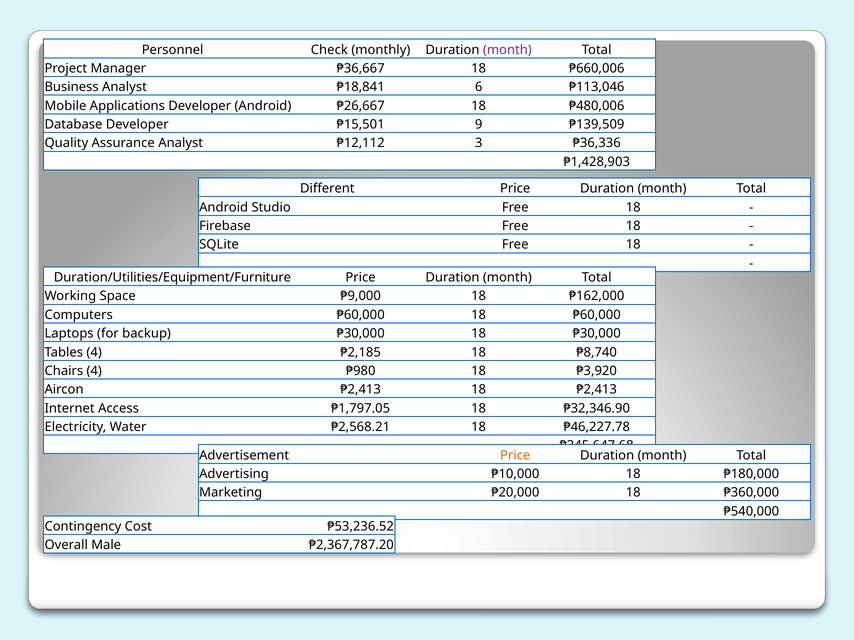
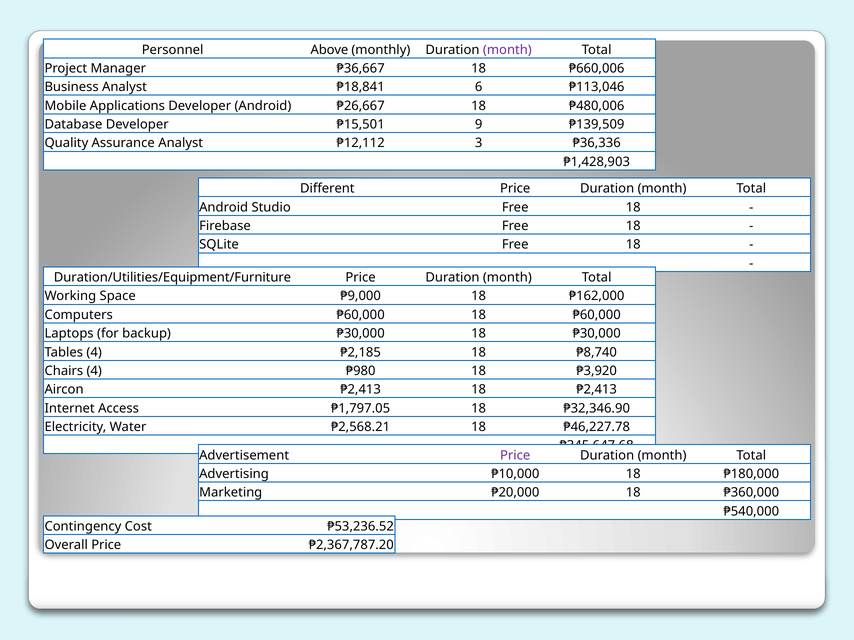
Check: Check -> Above (329, 50)
Price colour: orange -> purple (515, 456)
Overall Male: Male -> Price (106, 545)
